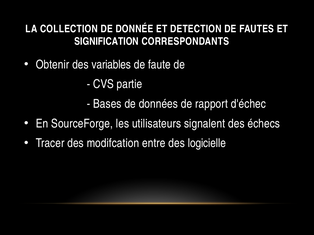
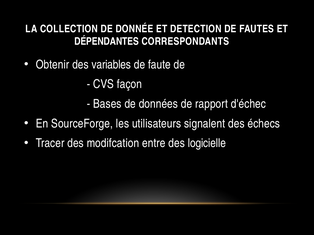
SIGNIFICATION: SIGNIFICATION -> DÉPENDANTES (107, 42)
partie: partie -> façon (129, 84)
